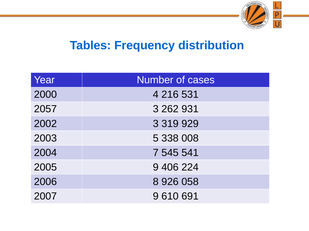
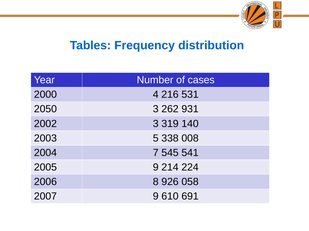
2057: 2057 -> 2050 (45, 109)
929: 929 -> 140 (190, 124)
406: 406 -> 214 (170, 168)
